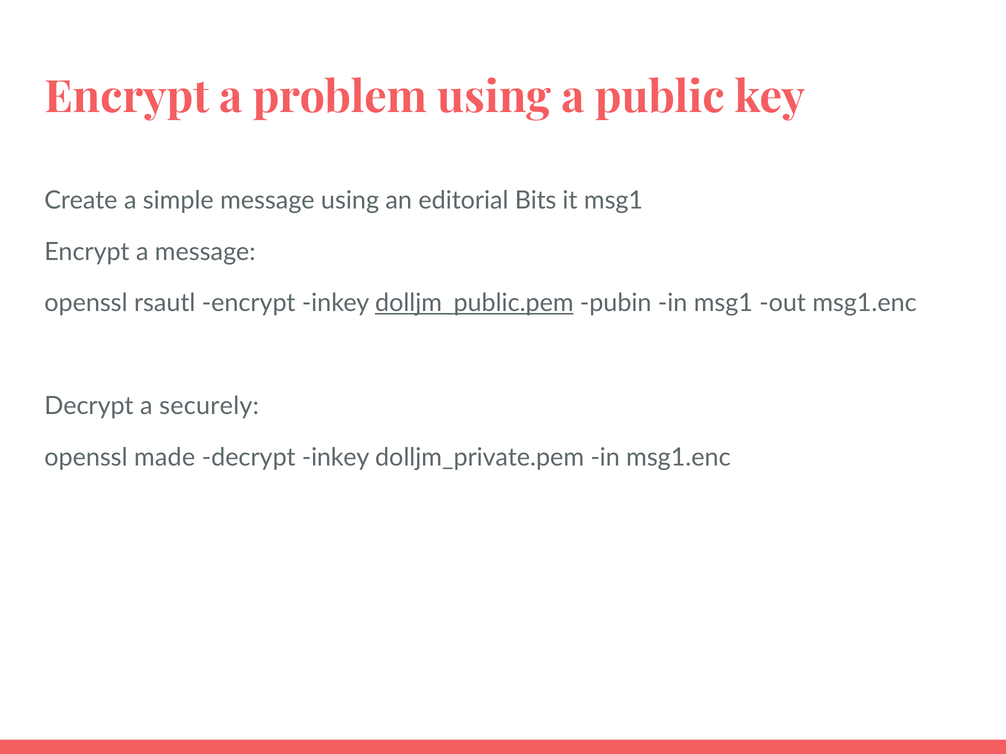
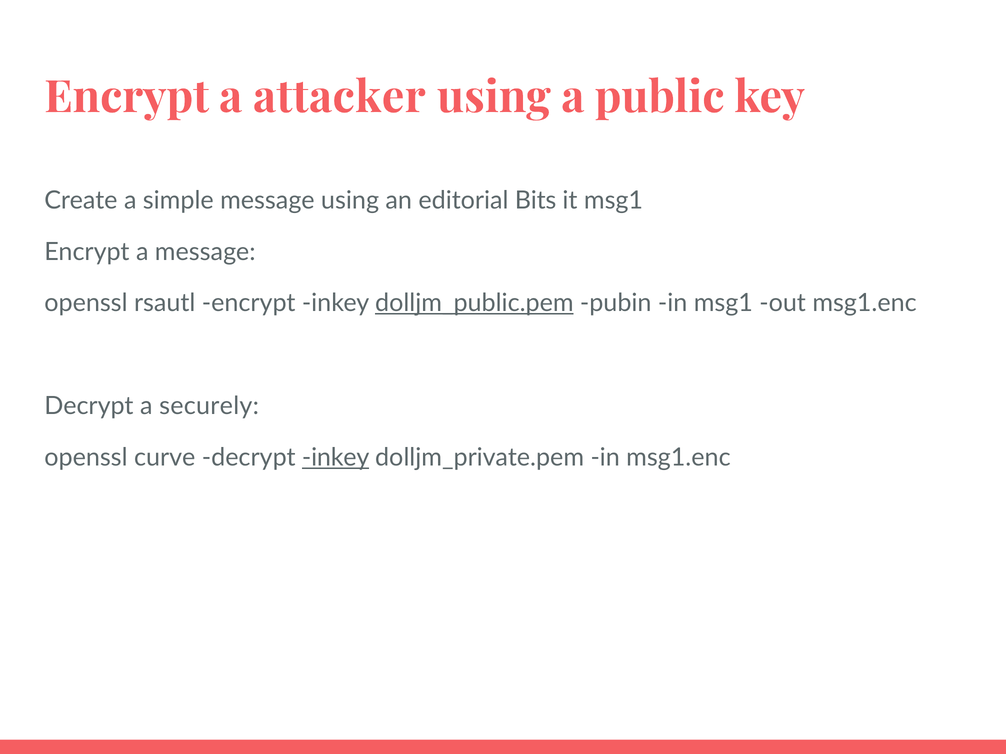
problem: problem -> attacker (339, 97)
made: made -> curve (165, 458)
inkey underline: none -> present (336, 458)
